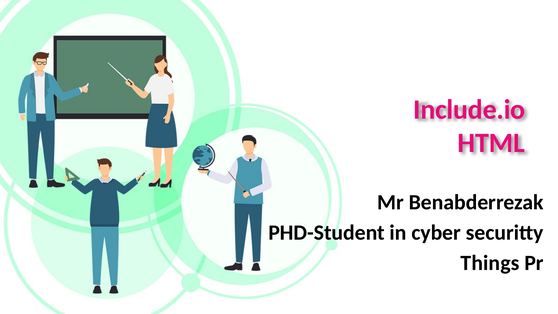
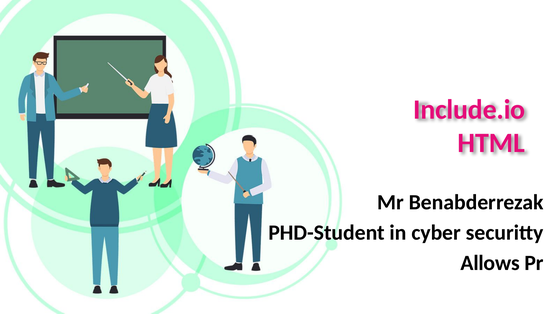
Things: Things -> Allows (490, 263)
